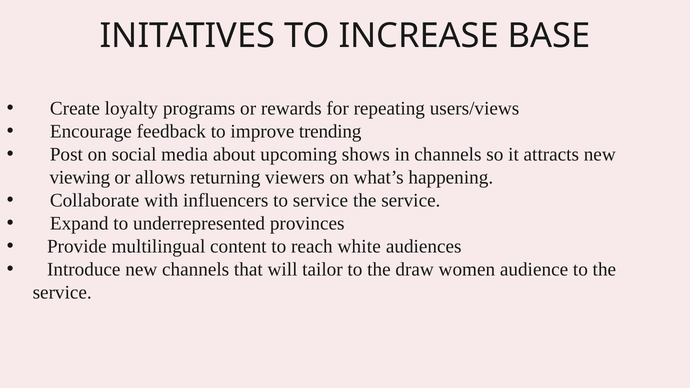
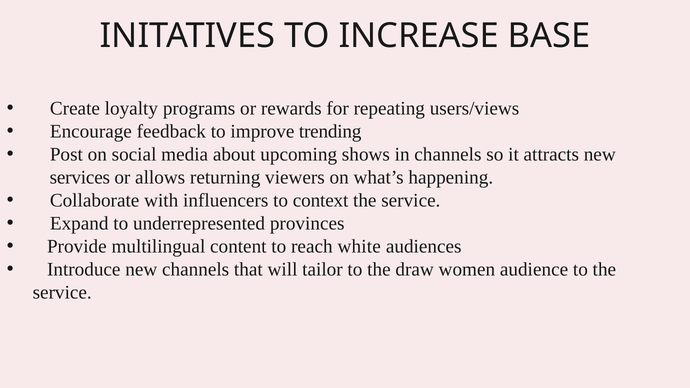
viewing: viewing -> services (80, 178)
to service: service -> context (321, 201)
